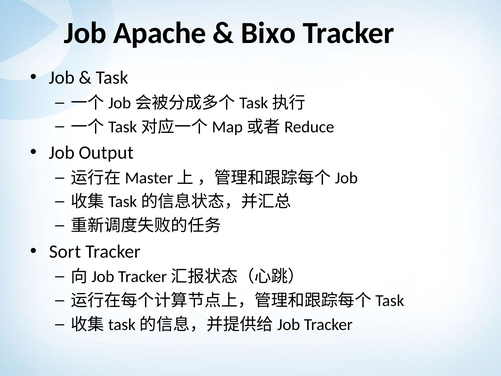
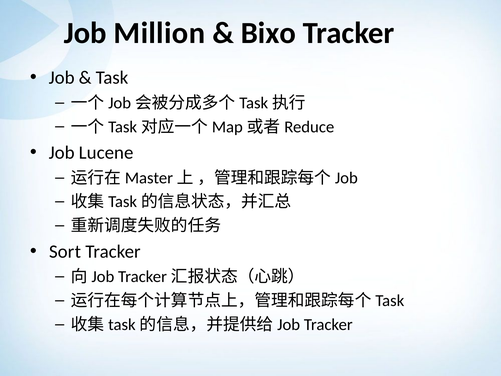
Apache: Apache -> Million (159, 33)
Output: Output -> Lucene (106, 153)
